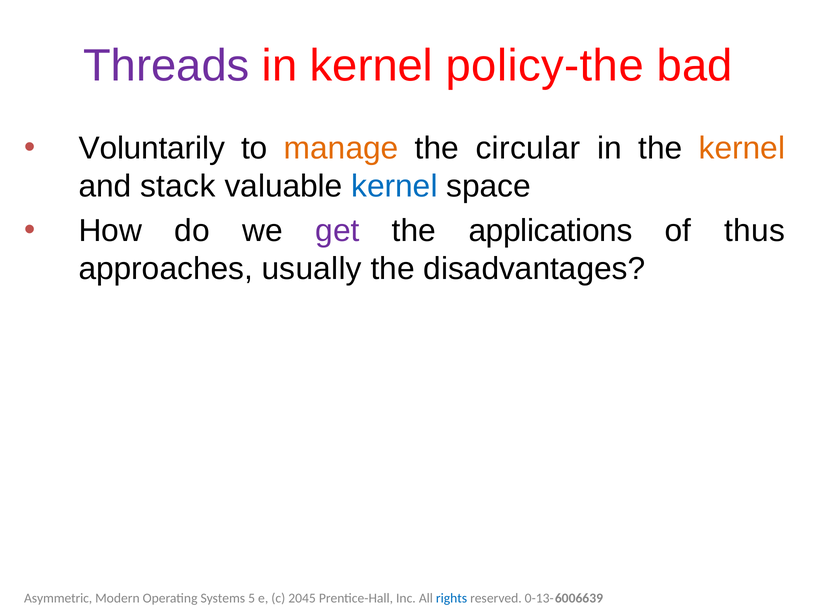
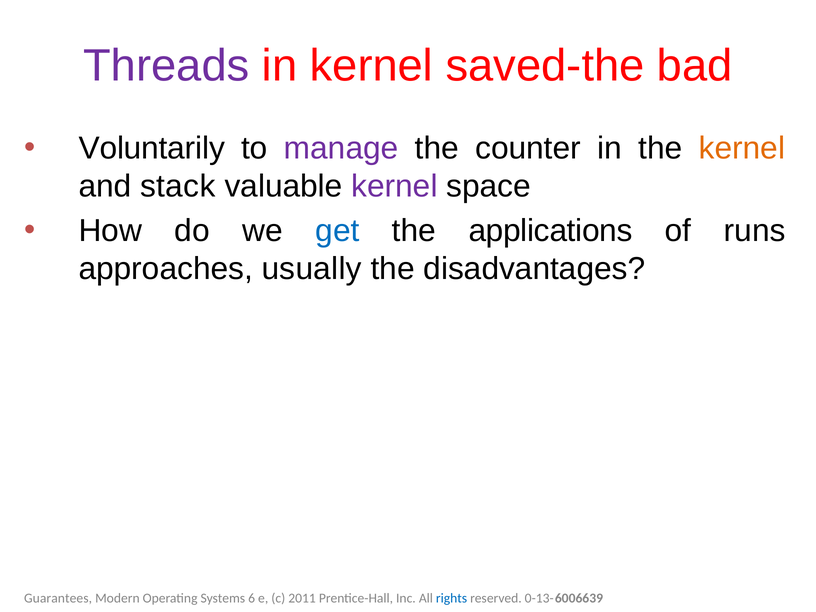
policy-the: policy-the -> saved-the (545, 66)
manage colour: orange -> purple (341, 148)
circular: circular -> counter (528, 148)
kernel colour: blue -> purple (394, 186)
get colour: purple -> blue (337, 231)
thus: thus -> runs (755, 231)
Asymmetric: Asymmetric -> Guarantees (58, 598)
5: 5 -> 6 (252, 598)
2045: 2045 -> 2011 (302, 598)
